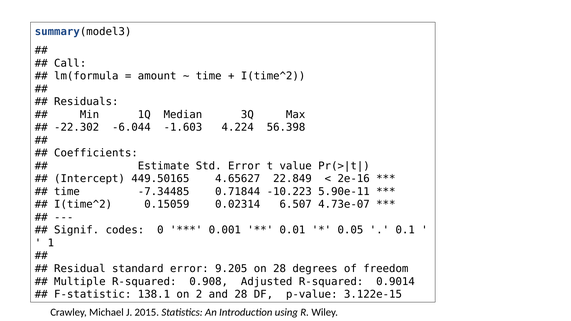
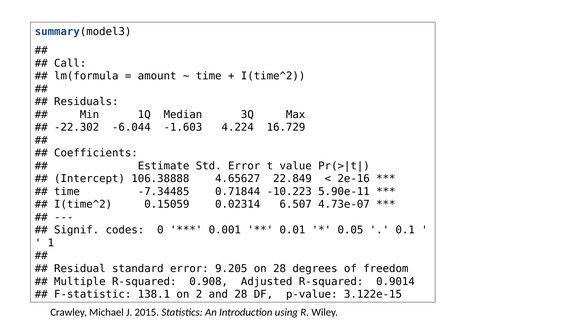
56.398: 56.398 -> 16.729 (286, 127)
449.50165: 449.50165 -> 106.38888 (160, 179)
